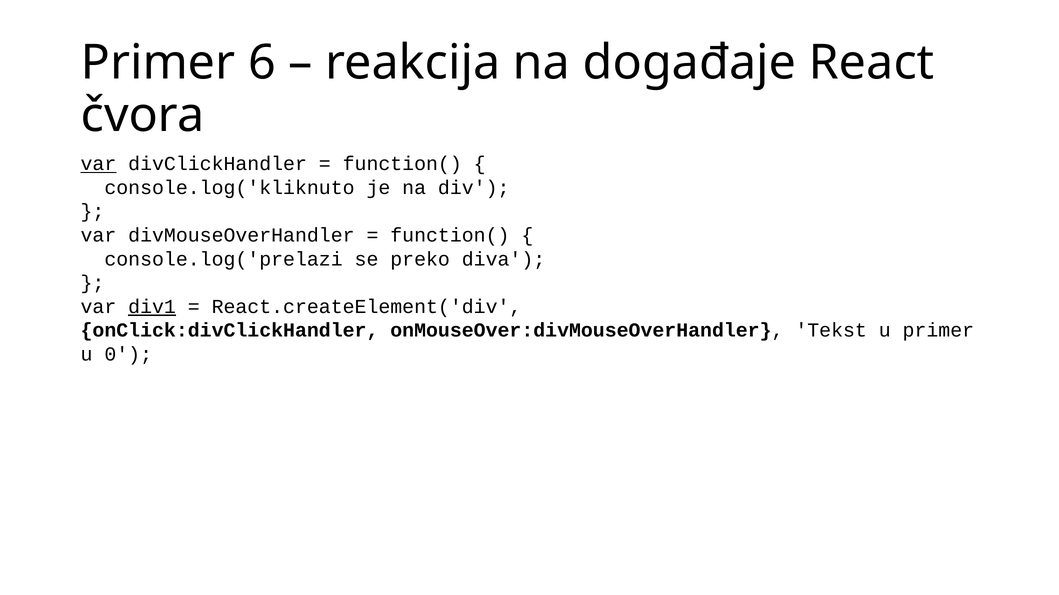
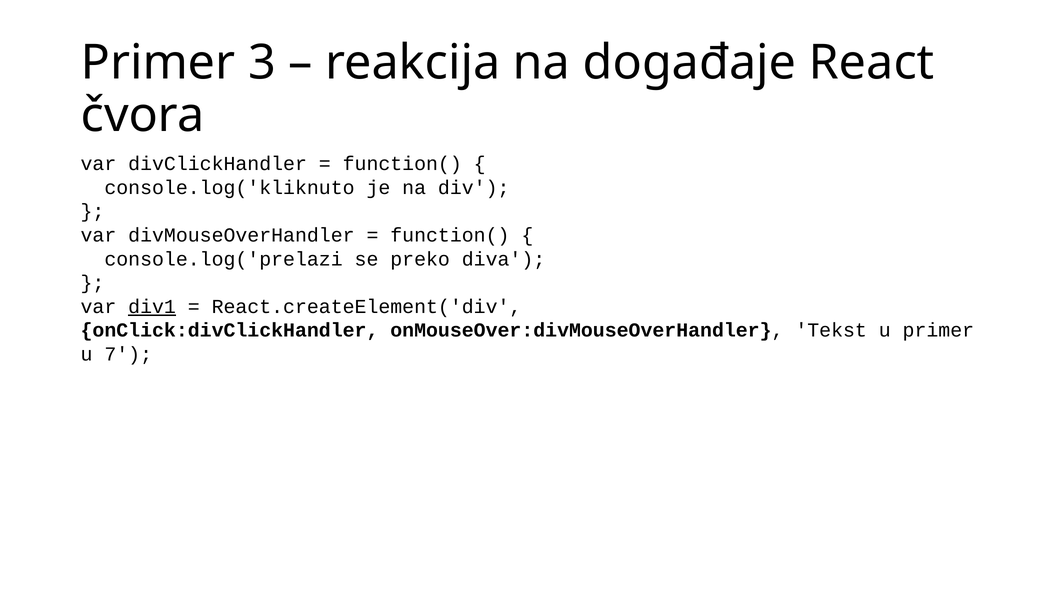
6: 6 -> 3 (262, 63)
var underline: present -> none (98, 164)
0: 0 -> 7 (128, 355)
